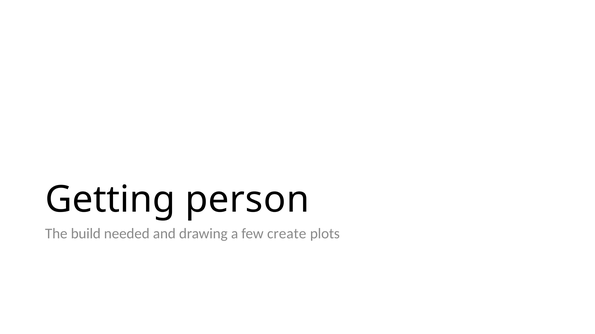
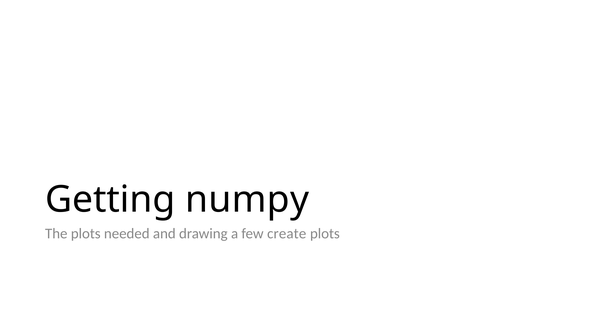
person: person -> numpy (247, 200)
The build: build -> plots (86, 234)
